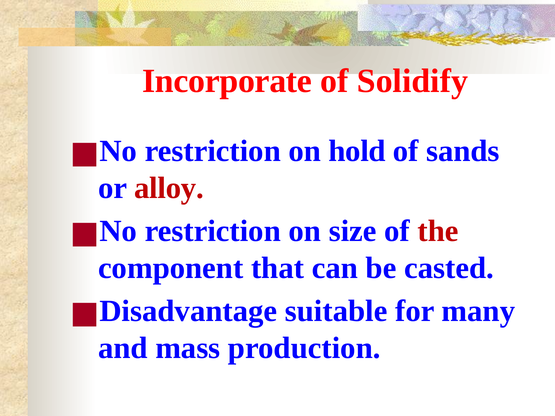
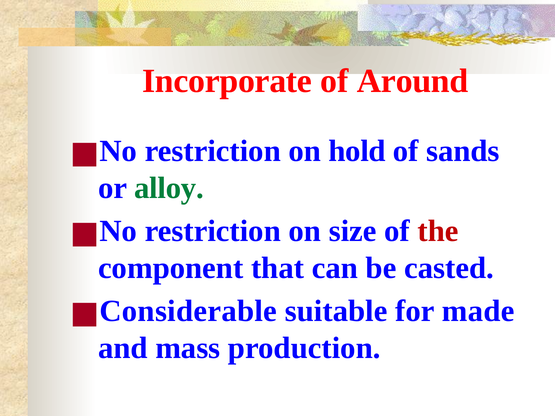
Solidify: Solidify -> Around (413, 81)
alloy colour: red -> green (169, 188)
Disadvantage: Disadvantage -> Considerable (188, 311)
many: many -> made (478, 311)
